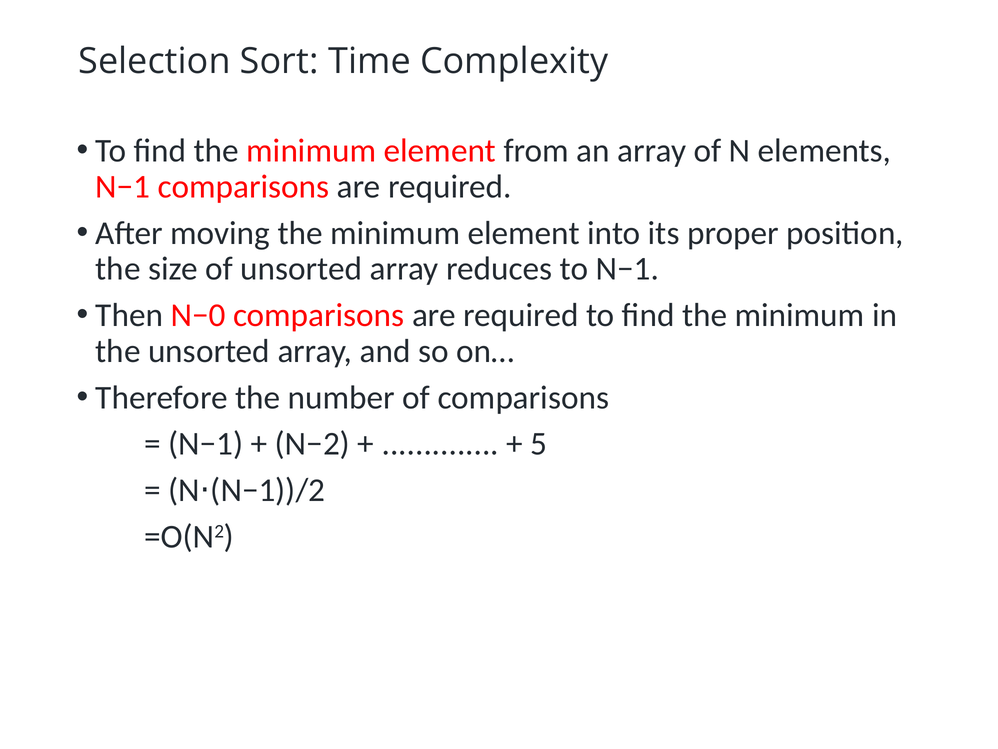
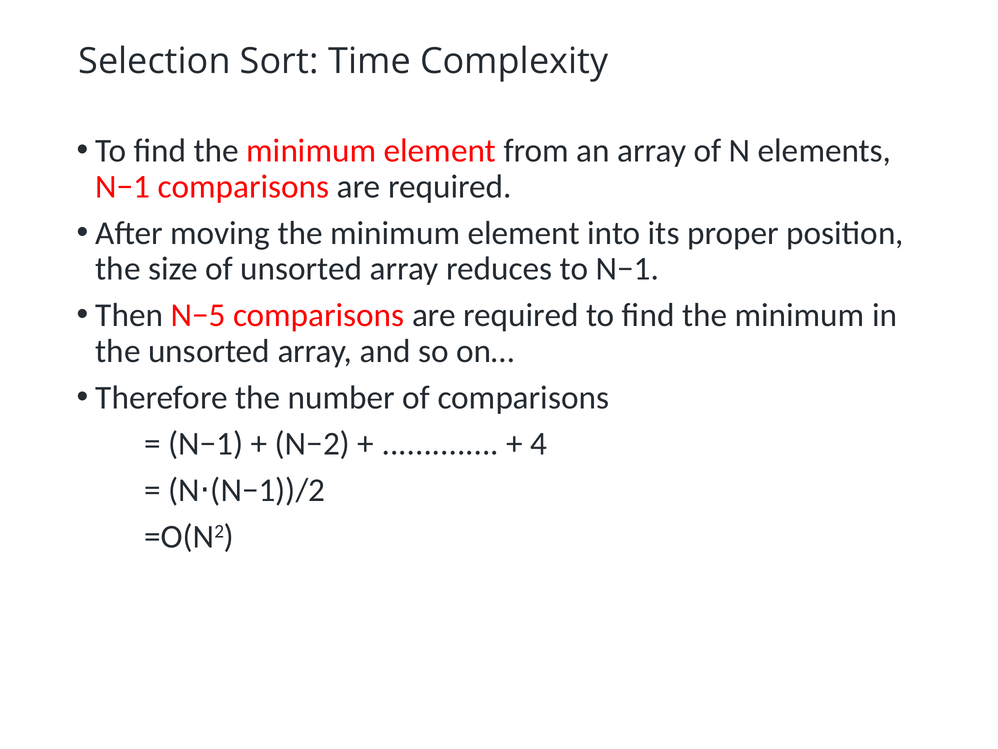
N−0: N−0 -> N−5 (198, 315)
5: 5 -> 4 (539, 444)
